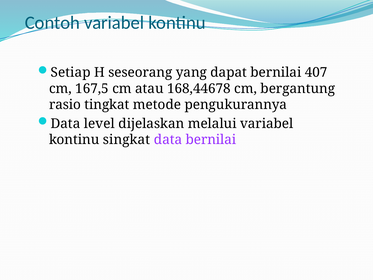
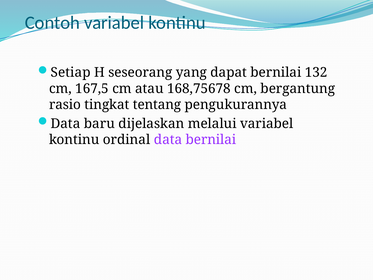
407: 407 -> 132 (316, 72)
168,44678: 168,44678 -> 168,75678 (199, 89)
metode: metode -> tentang (157, 105)
level: level -> baru (99, 124)
singkat: singkat -> ordinal (127, 140)
